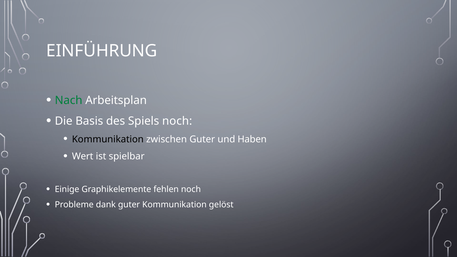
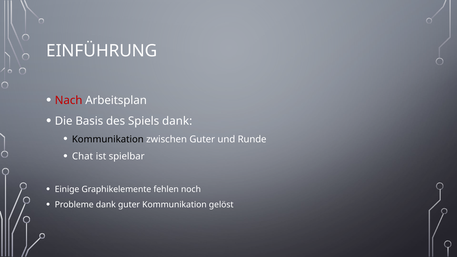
Nach colour: green -> red (69, 101)
Spiels noch: noch -> dank (177, 121)
Haben: Haben -> Runde (252, 139)
Wert: Wert -> Chat (83, 156)
